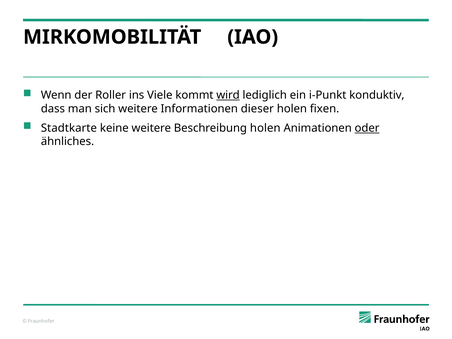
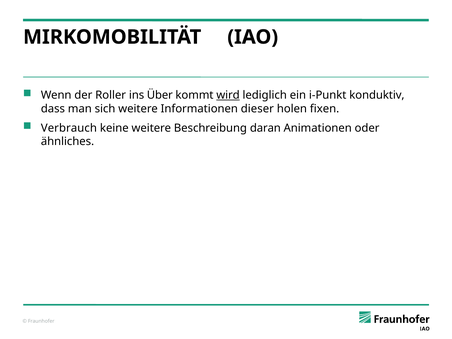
Viele: Viele -> Über (160, 95)
Stadtkarte: Stadtkarte -> Verbrauch (69, 128)
Beschreibung holen: holen -> daran (265, 128)
oder underline: present -> none (367, 128)
